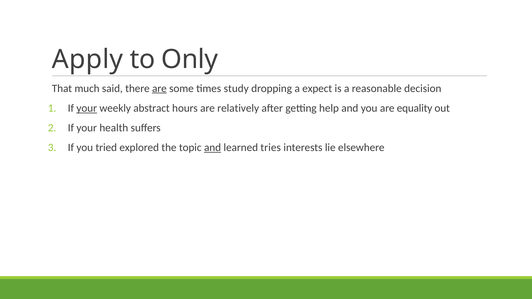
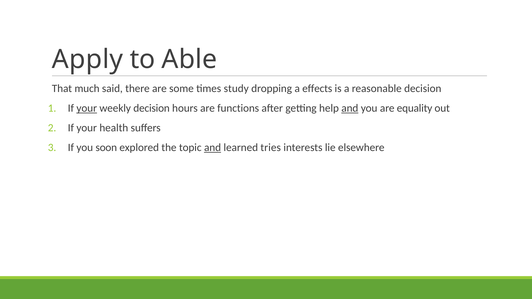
Only: Only -> Able (189, 60)
are underline: present -> none (159, 88)
expect: expect -> effects (317, 88)
weekly abstract: abstract -> decision (152, 108)
relatively: relatively -> functions (238, 108)
and underline: none -> present (350, 108)
tried: tried -> soon (106, 148)
